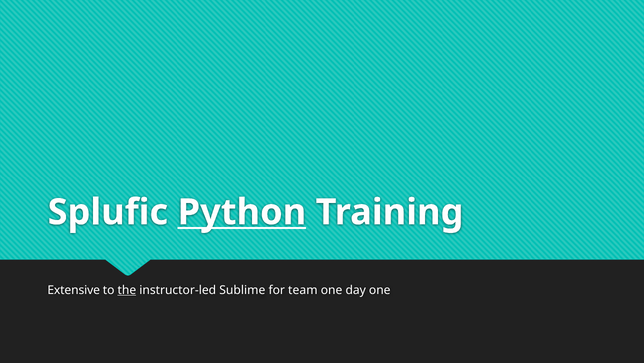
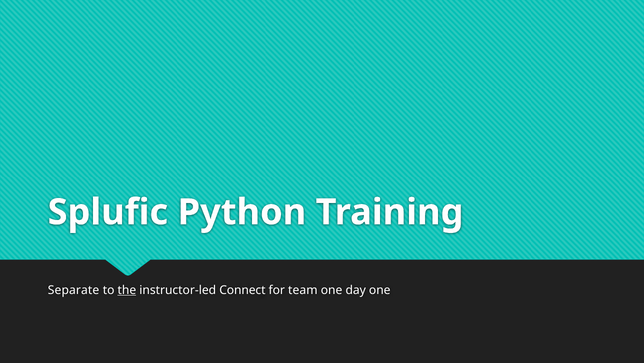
Python underline: present -> none (242, 212)
Extensive: Extensive -> Separate (74, 289)
Sublime: Sublime -> Connect (242, 289)
